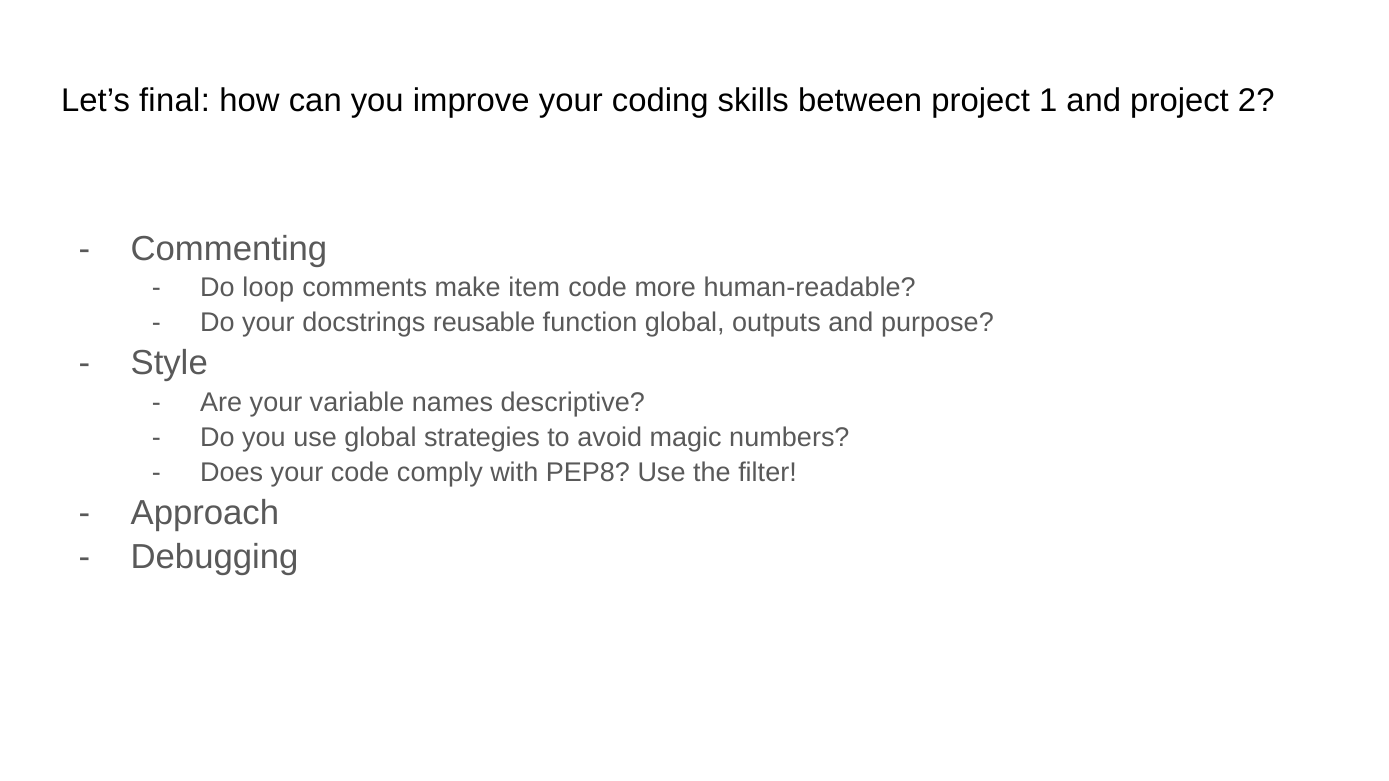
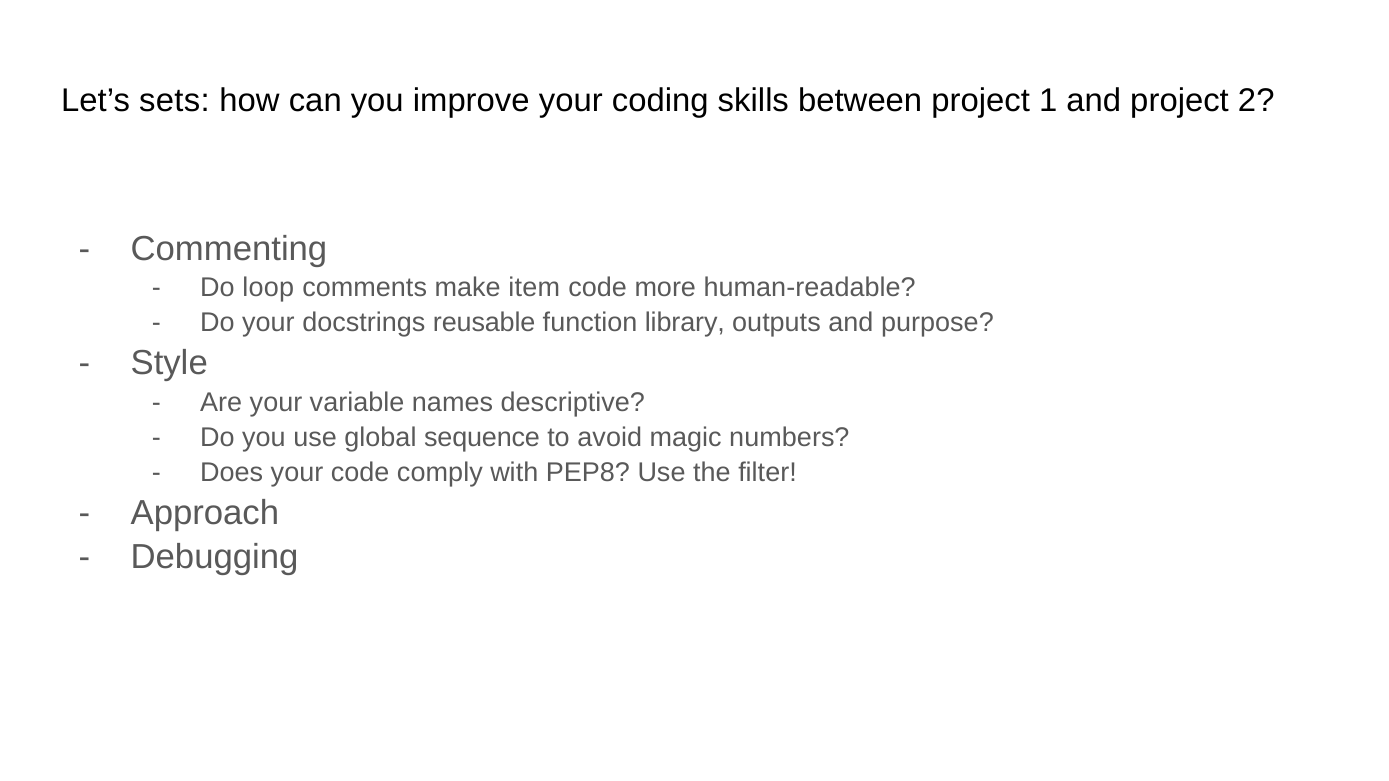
final: final -> sets (174, 101)
function global: global -> library (685, 323)
strategies: strategies -> sequence (482, 437)
